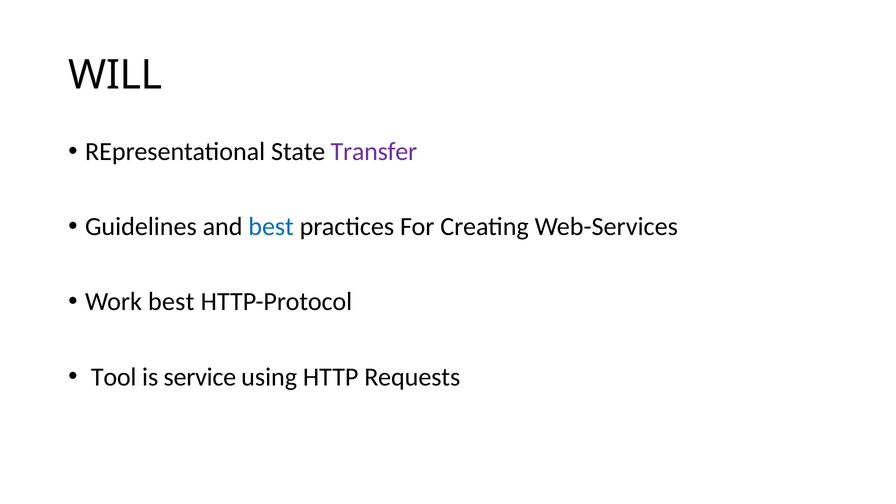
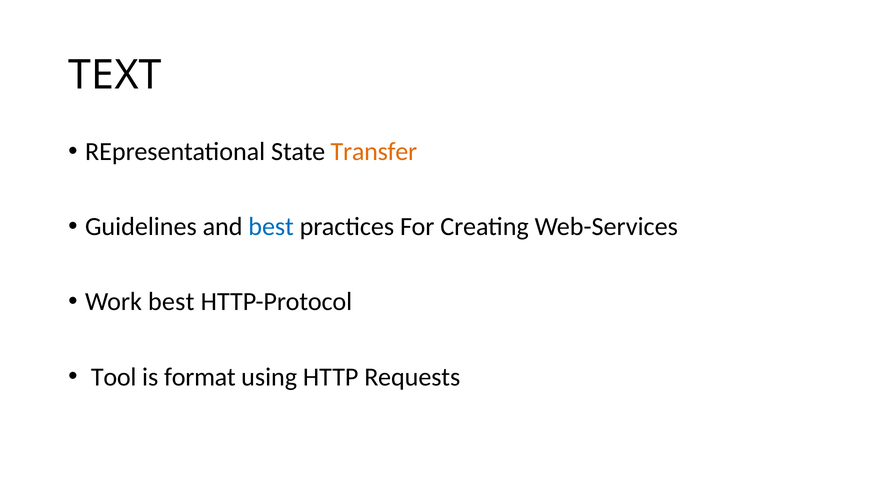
WILL: WILL -> TEXT (115, 75)
Transfer colour: purple -> orange (374, 151)
service: service -> format (200, 377)
